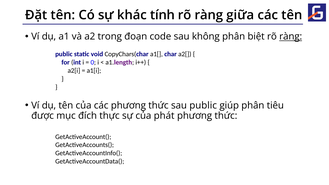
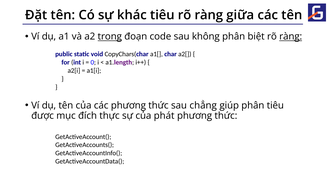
khác tính: tính -> tiêu (162, 15)
trong underline: none -> present (110, 37)
sau public: public -> chẳng (203, 105)
